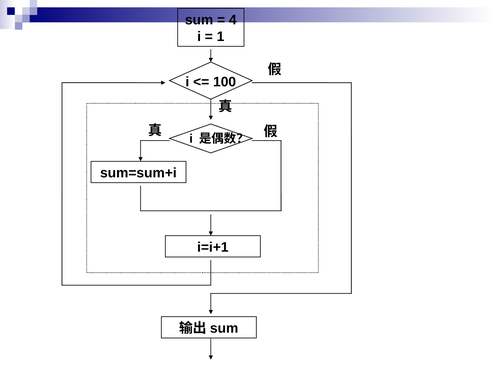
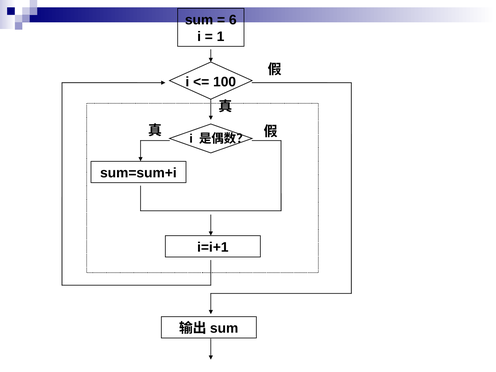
4: 4 -> 6 (233, 20)
